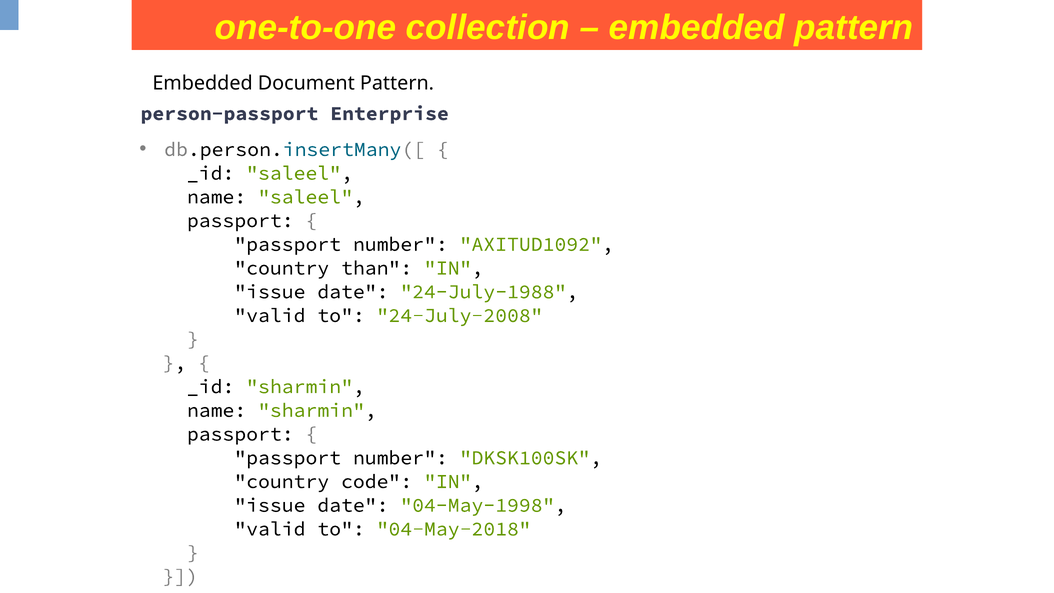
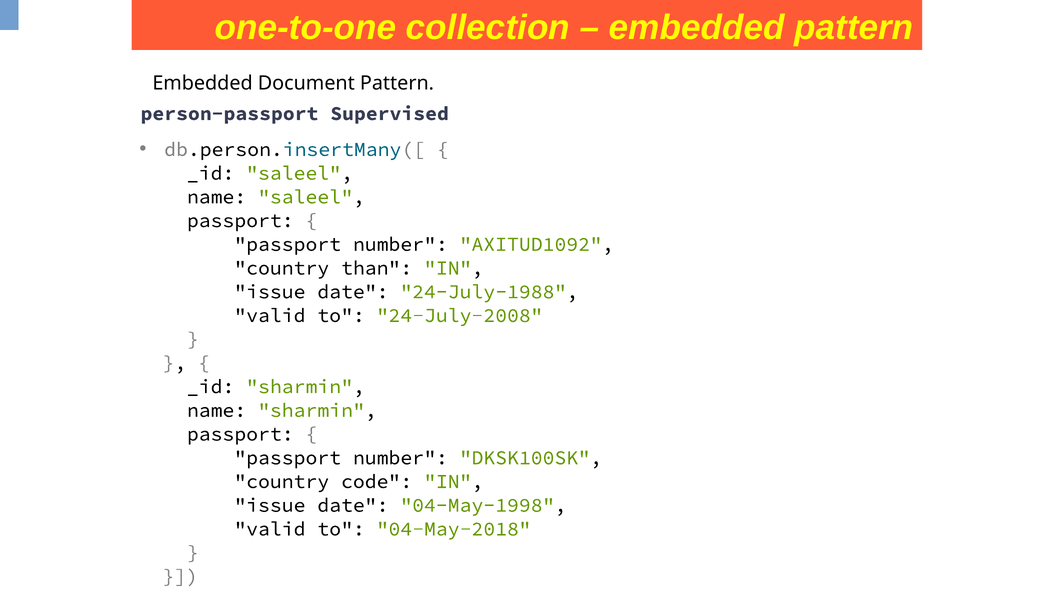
Enterprise: Enterprise -> Supervised (390, 114)
